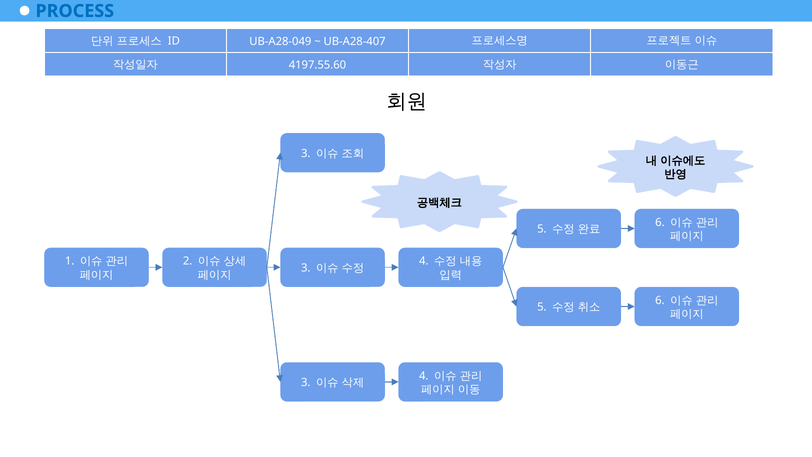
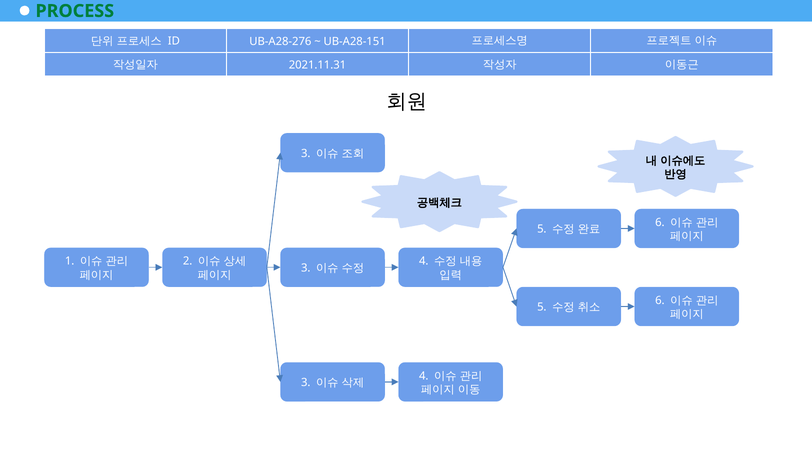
PROCESS colour: blue -> green (75, 11)
UB-A28-049: UB-A28-049 -> UB-A28-276 (280, 41)
UB-A28-407: UB-A28-407 -> UB-A28-151 (355, 41)
4197.55.60: 4197.55.60 -> 2021.11.31 (317, 65)
